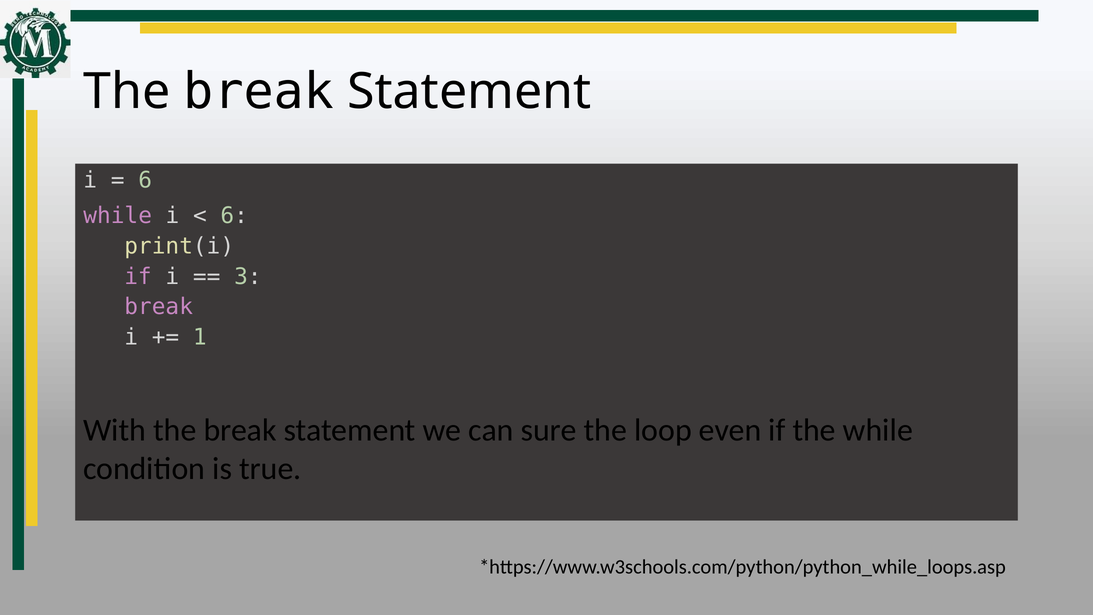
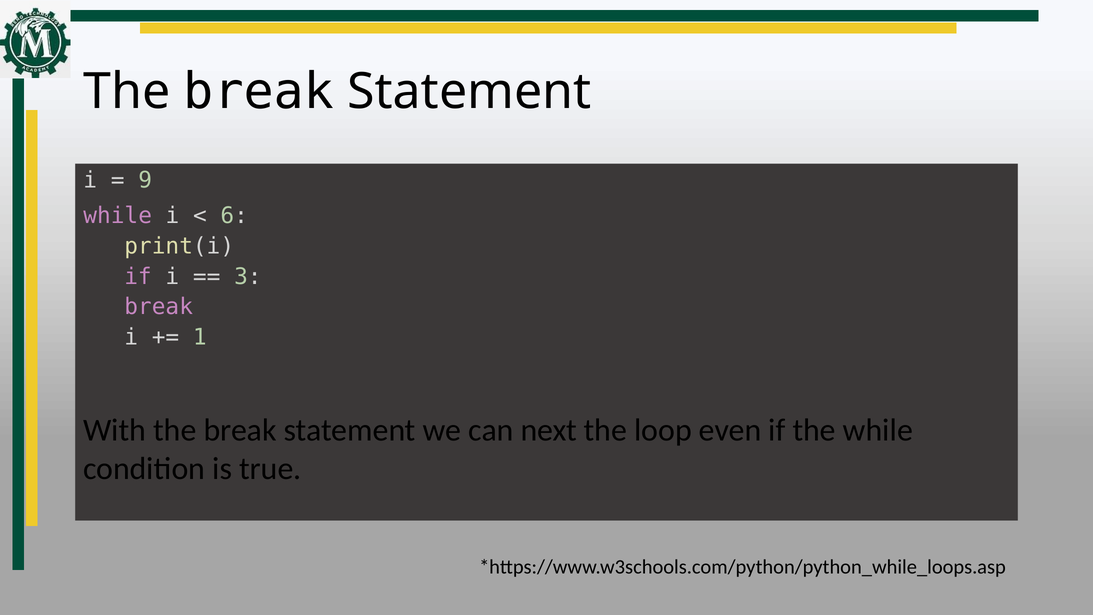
6: 6 -> 9 (145, 180)
sure: sure -> next (549, 430)
